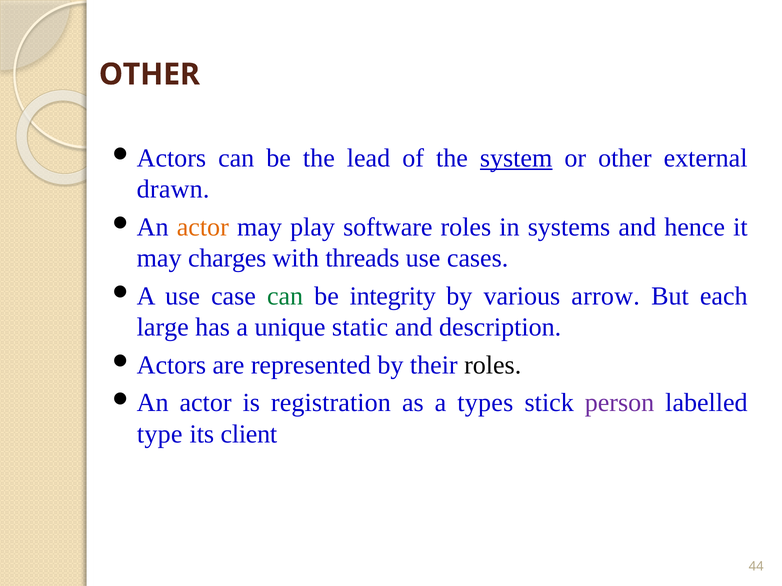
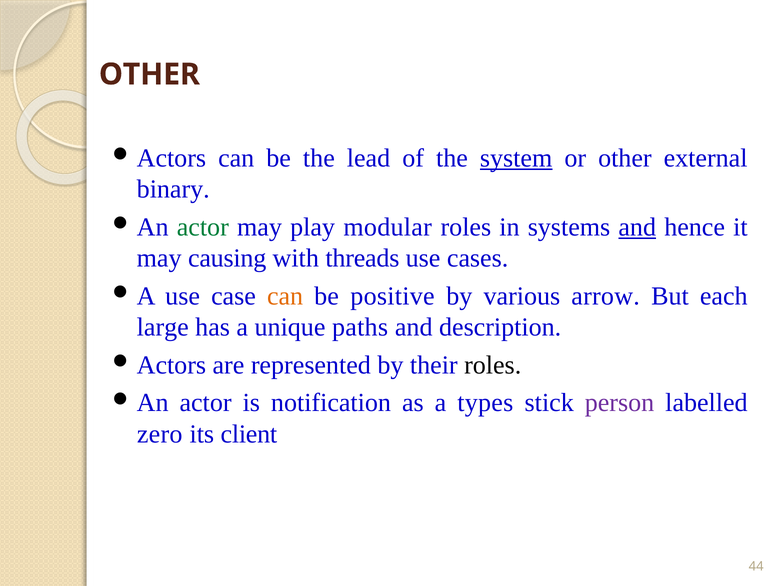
drawn: drawn -> binary (173, 189)
actor colour: orange -> green (203, 227)
software: software -> modular (388, 227)
and underline: none -> present (637, 227)
charges: charges -> causing (227, 259)
can colour: green -> orange (285, 296)
integrity: integrity -> positive (392, 296)
static: static -> paths (360, 328)
registration: registration -> notification (331, 403)
type: type -> zero (160, 435)
